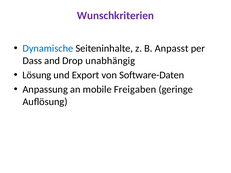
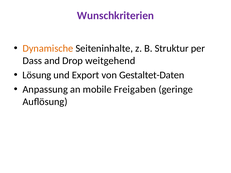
Dynamische colour: blue -> orange (48, 48)
Anpasst: Anpasst -> Struktur (172, 48)
unabhängig: unabhängig -> weitgehend (110, 61)
Software-Daten: Software-Daten -> Gestaltet-Daten (152, 75)
